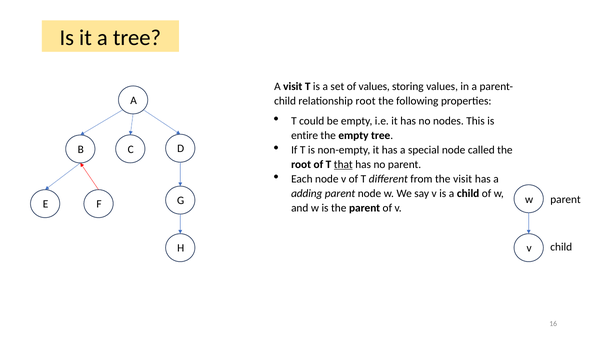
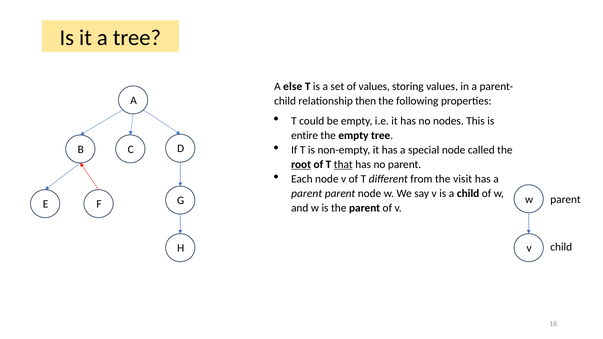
A visit: visit -> else (293, 87)
relationship root: root -> then (366, 101)
root underline: none -> present (301, 164)
adding: adding -> parent (307, 193)
